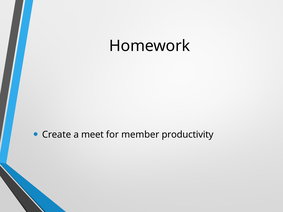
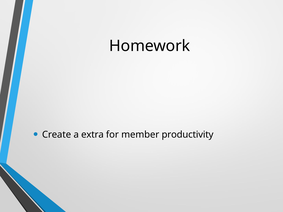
meet: meet -> extra (92, 135)
